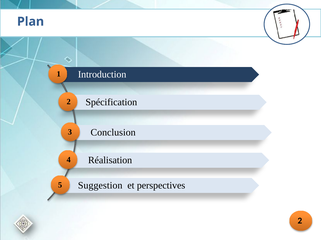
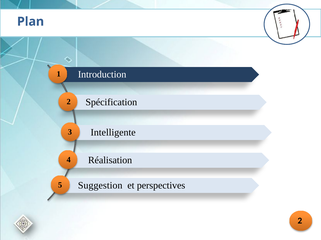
Conclusion: Conclusion -> Intelligente (113, 133)
